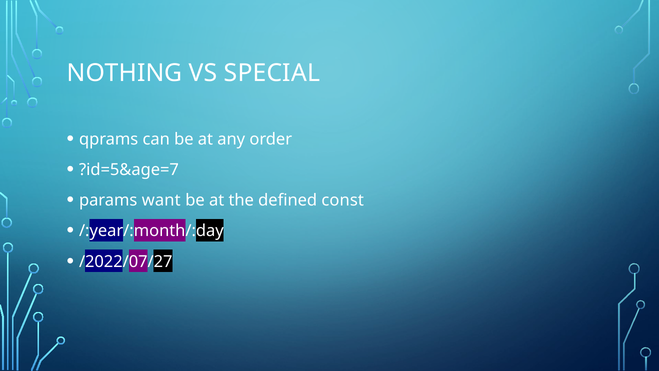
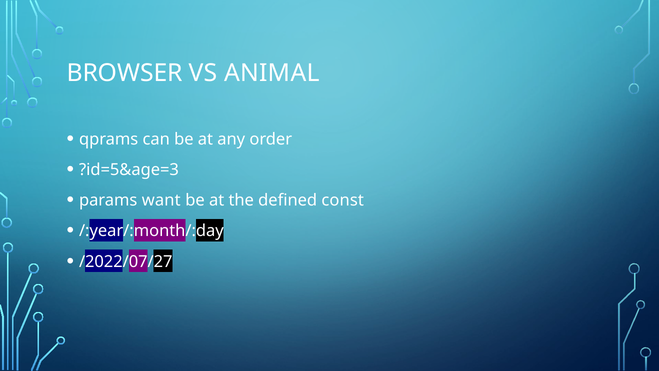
NOTHING: NOTHING -> BROWSER (125, 73)
SPECIAL: SPECIAL -> ANIMAL (272, 73)
?id=5&age=7: ?id=5&age=7 -> ?id=5&age=3 (129, 170)
